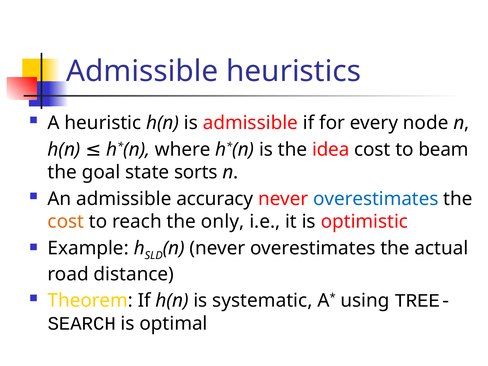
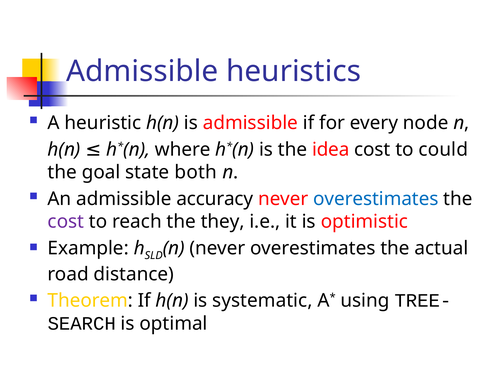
beam: beam -> could (443, 149)
sorts: sorts -> both (196, 172)
cost colour: orange -> purple (66, 222)
only: only -> they (223, 222)
